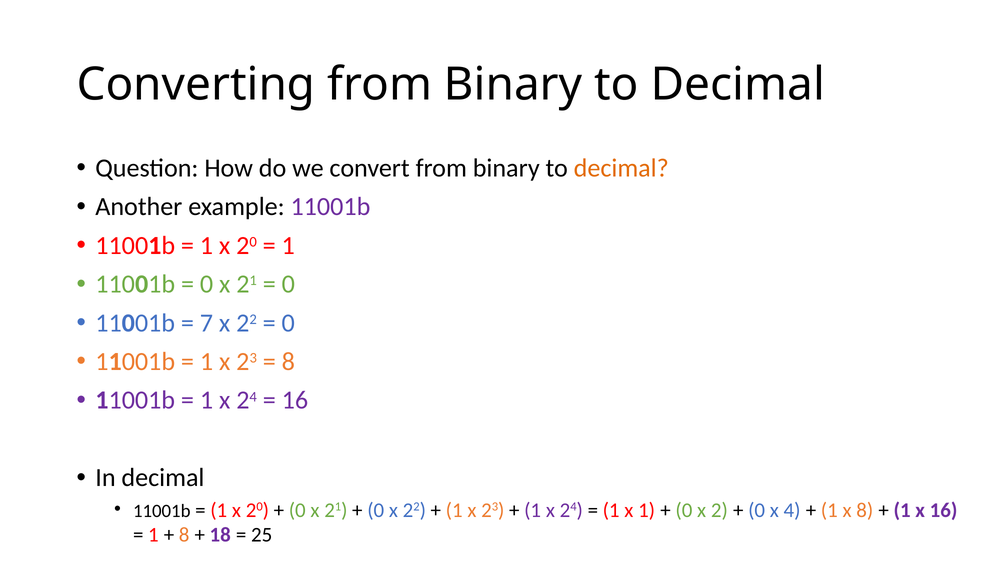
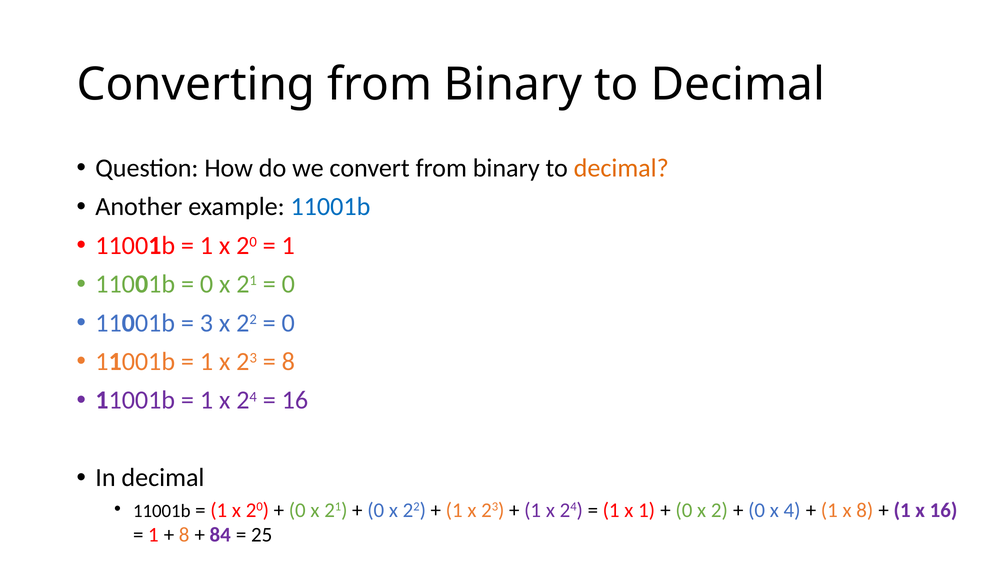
11001b colour: purple -> blue (330, 207)
7: 7 -> 3 (206, 323)
18: 18 -> 84 (220, 535)
